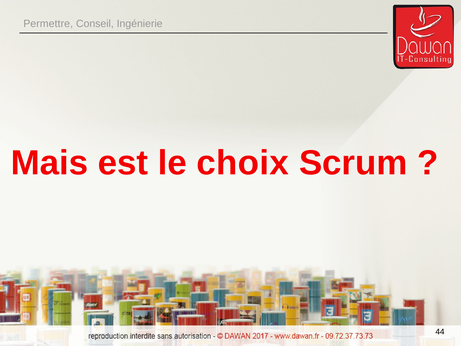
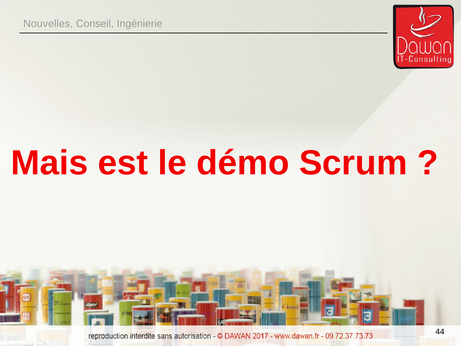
Permettre: Permettre -> Nouvelles (48, 24)
choix: choix -> démo (243, 163)
